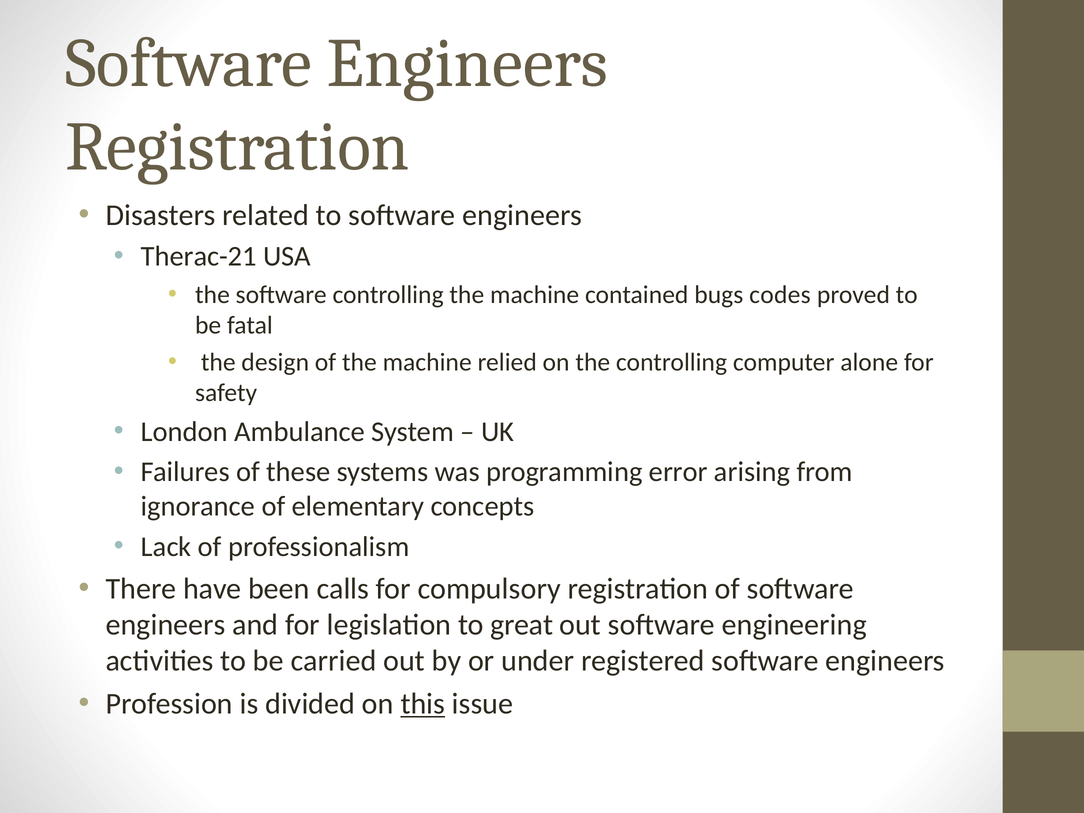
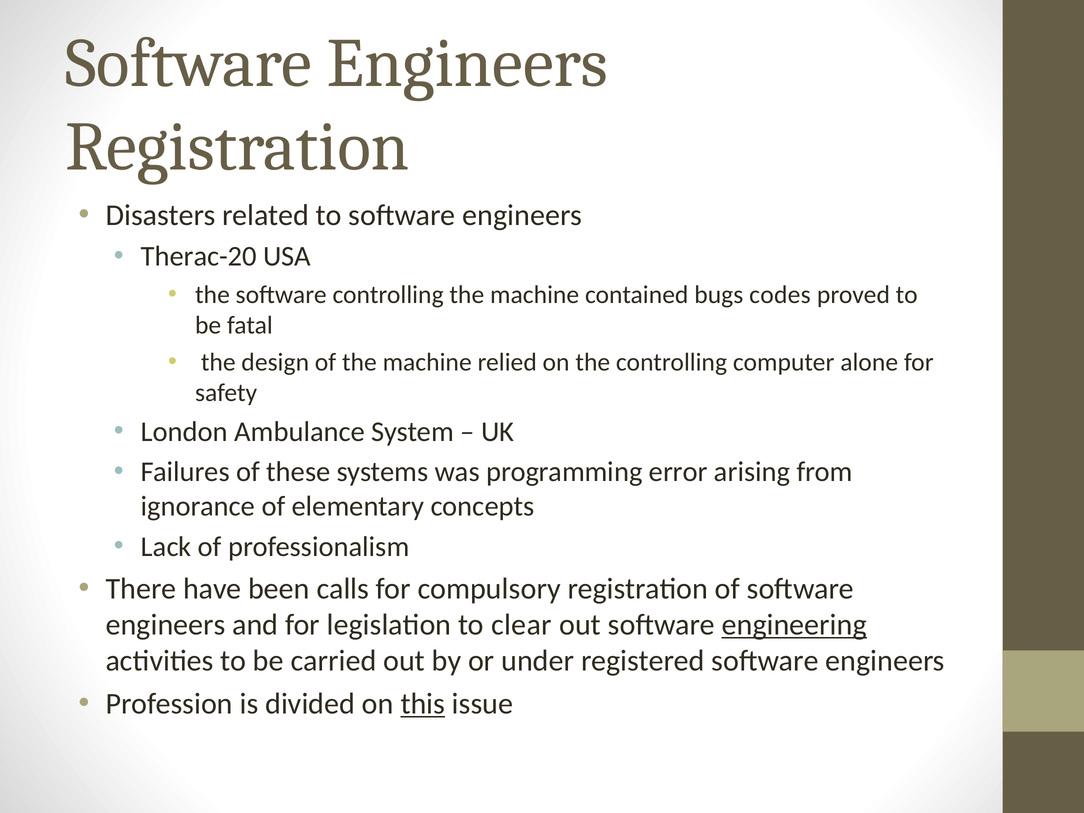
Therac-21: Therac-21 -> Therac-20 (199, 256)
great: great -> clear (521, 625)
engineering underline: none -> present (794, 625)
